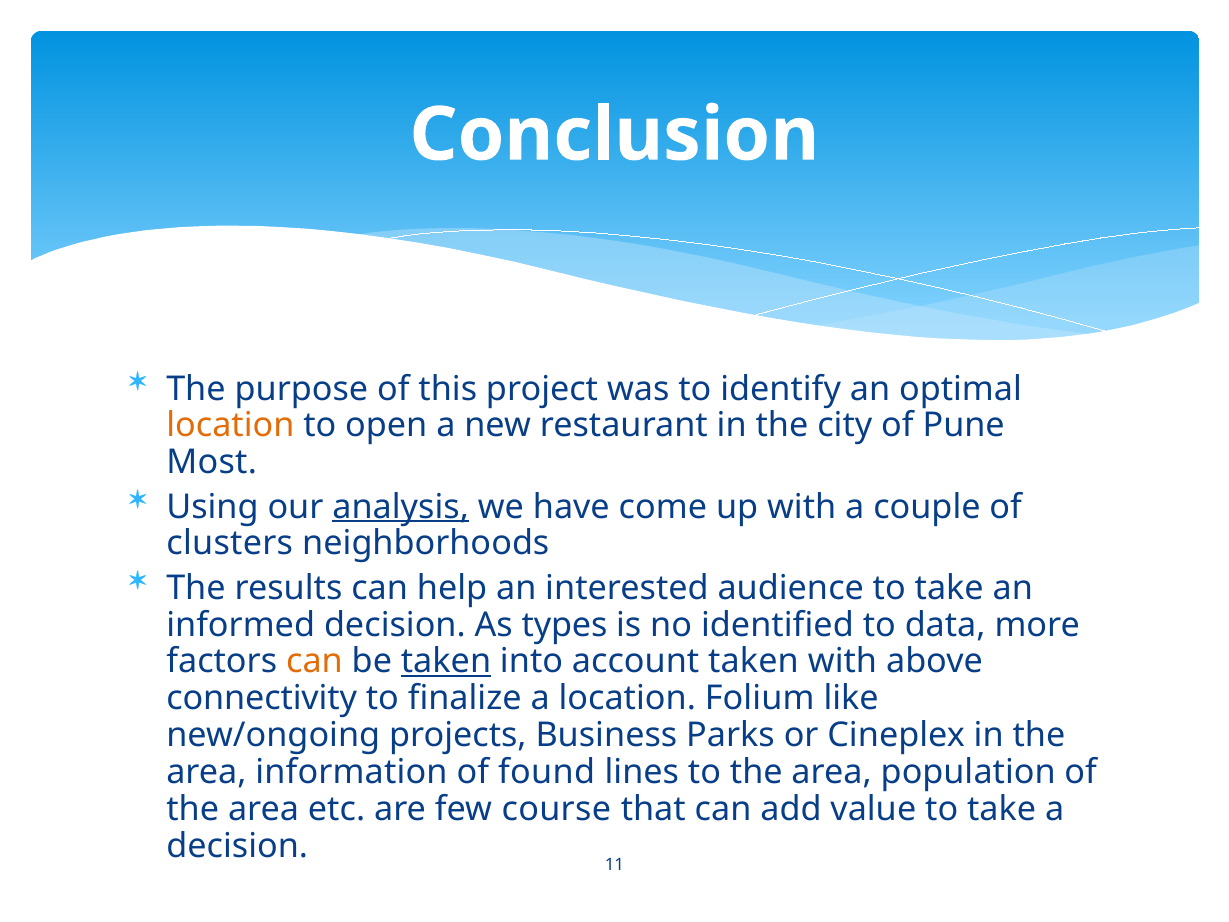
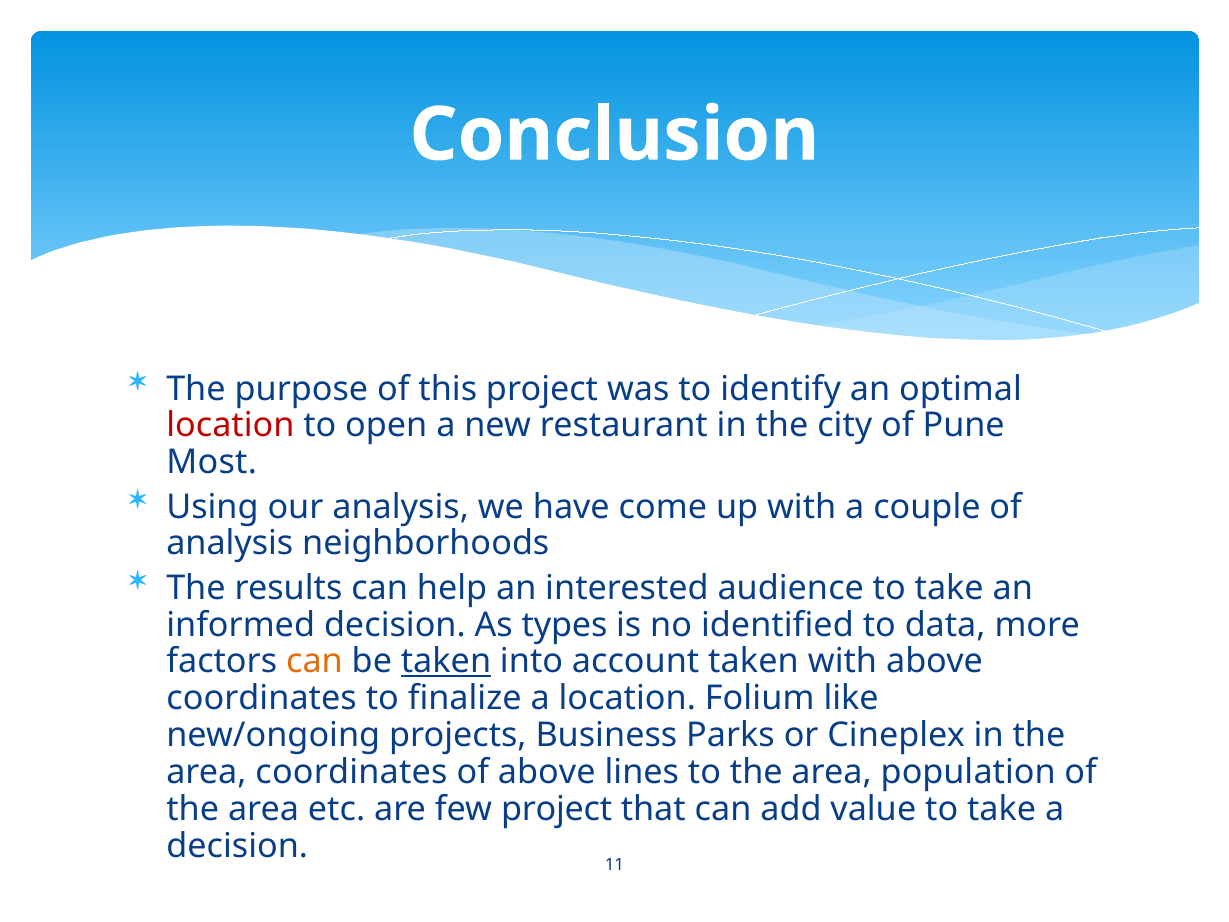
location colour: orange -> red (230, 426)
analysis underline: present -> none (401, 507)
clusters: clusters -> analysis (230, 543)
connectivity: connectivity -> coordinates (262, 698)
area information: information -> coordinates (351, 772)
of found: found -> above (547, 772)
few course: course -> project (557, 809)
